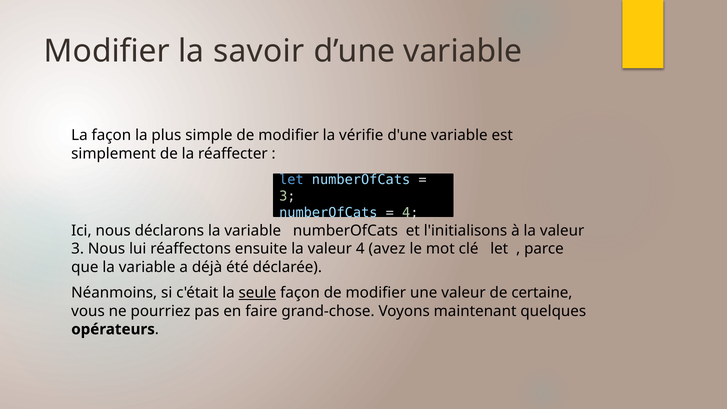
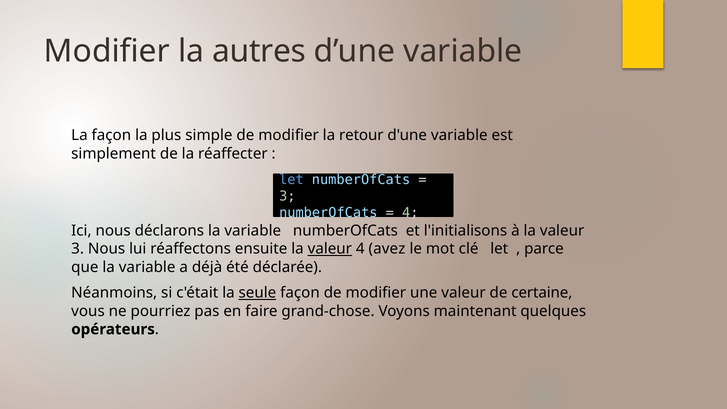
savoir: savoir -> autres (259, 51)
vérifie: vérifie -> retour (361, 135)
valeur underline: none -> present (330, 249)
